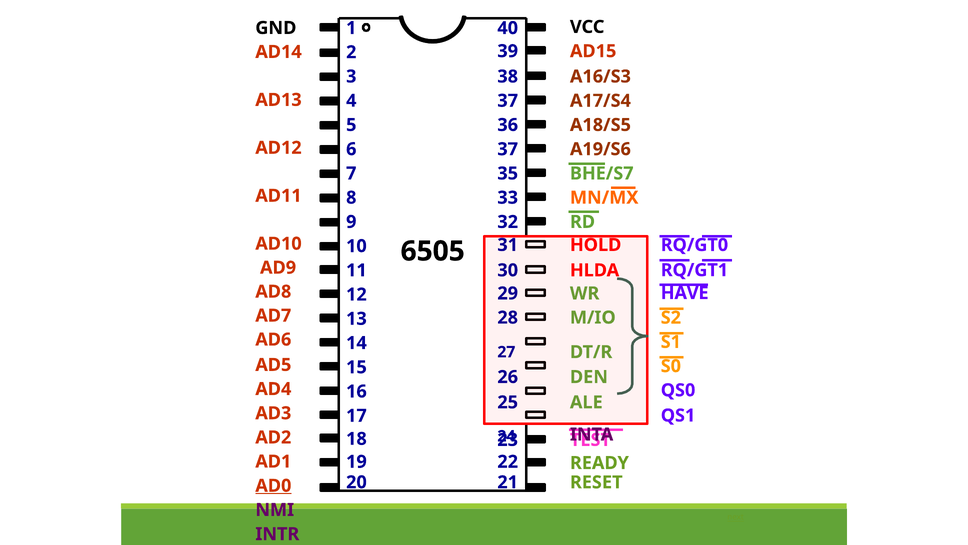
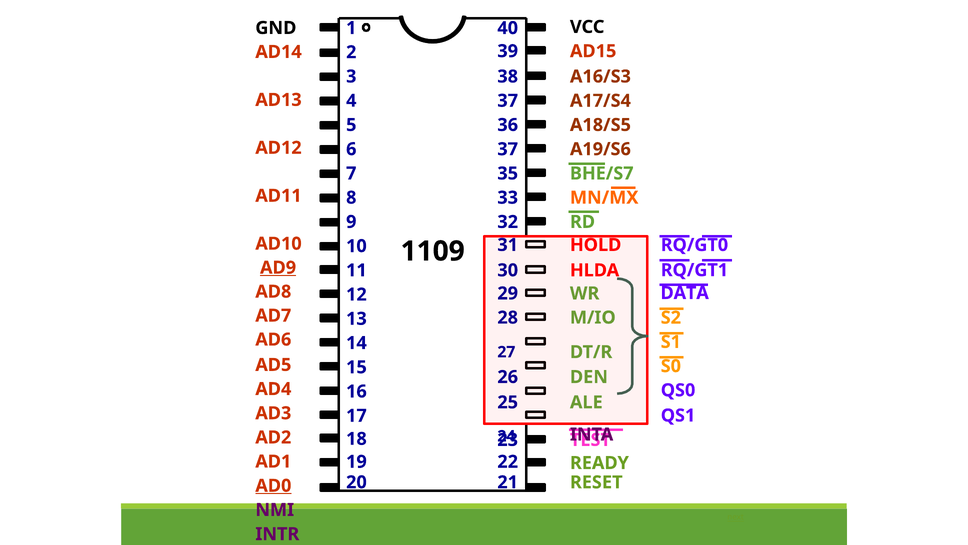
6505: 6505 -> 1109 (433, 251)
AD9 underline: none -> present (278, 267)
HAVE: HAVE -> DATA (685, 293)
